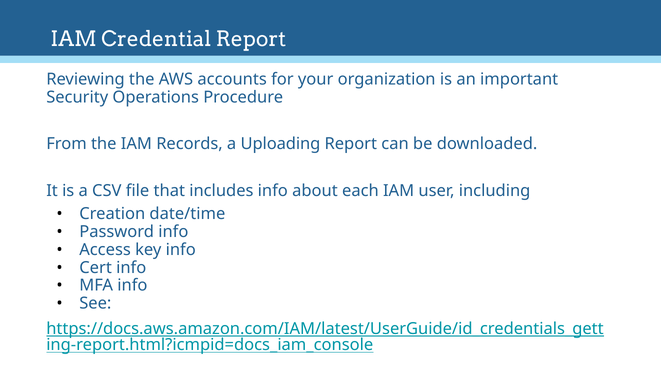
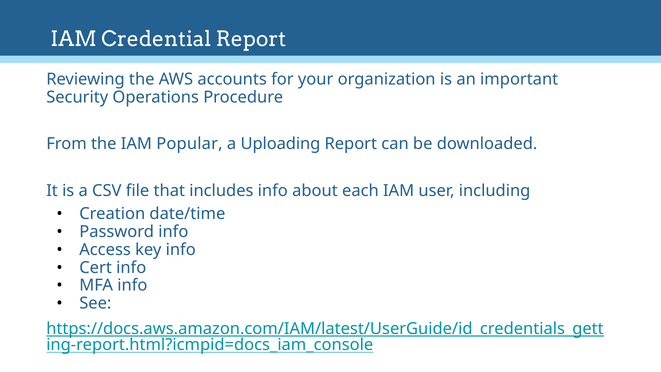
Records: Records -> Popular (189, 144)
